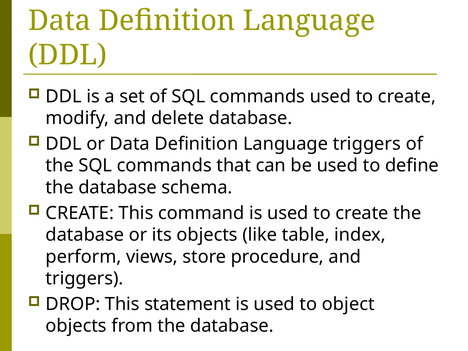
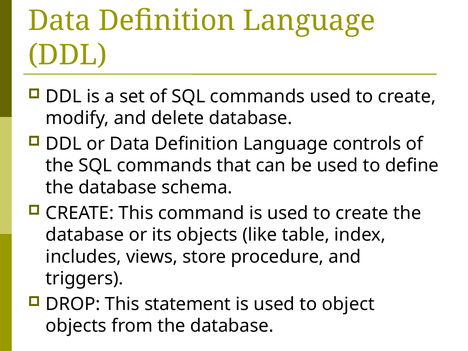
Language triggers: triggers -> controls (367, 144)
perform: perform -> includes (84, 257)
